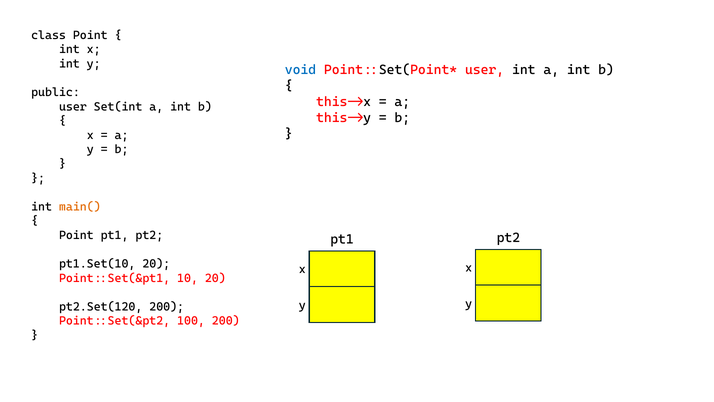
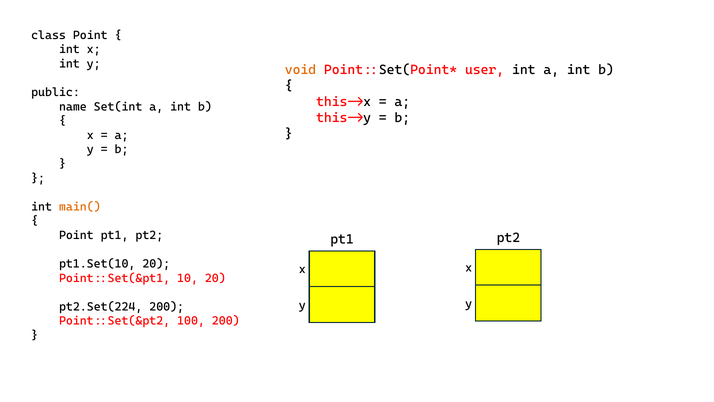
void colour: blue -> orange (300, 70)
user: user -> name (73, 107)
pt2.Set(120: pt2.Set(120 -> pt2.Set(224 (101, 306)
